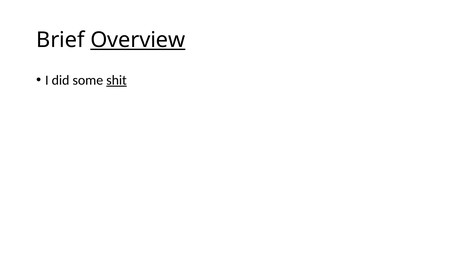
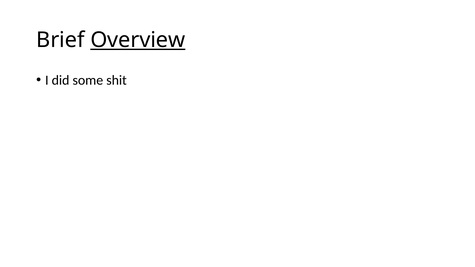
shit underline: present -> none (117, 80)
